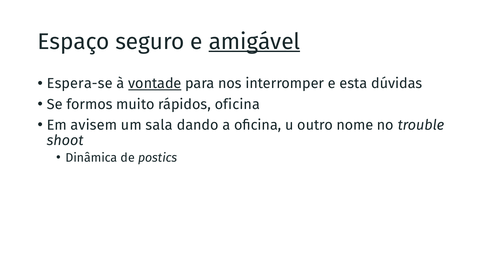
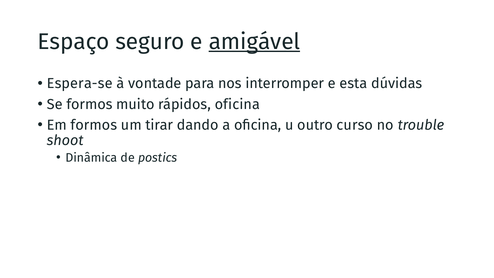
vontade underline: present -> none (155, 84)
Em avisem: avisem -> formos (94, 125)
sala: sala -> tirar (159, 125)
nome: nome -> curso (355, 125)
